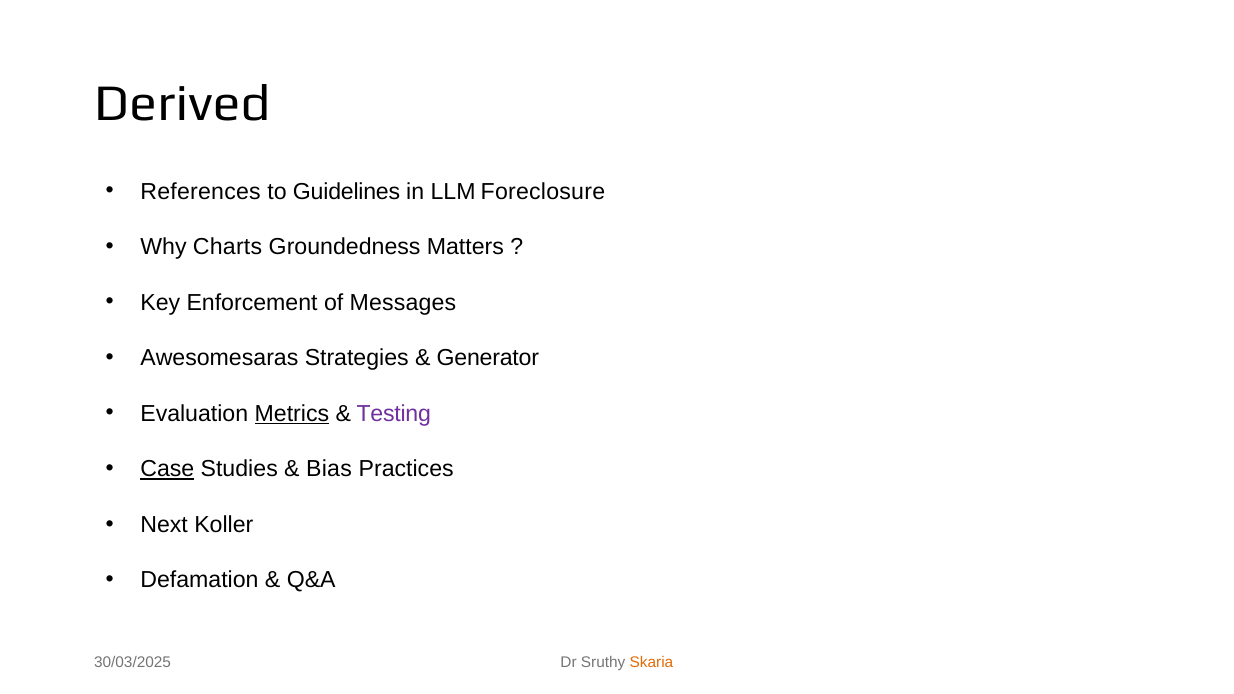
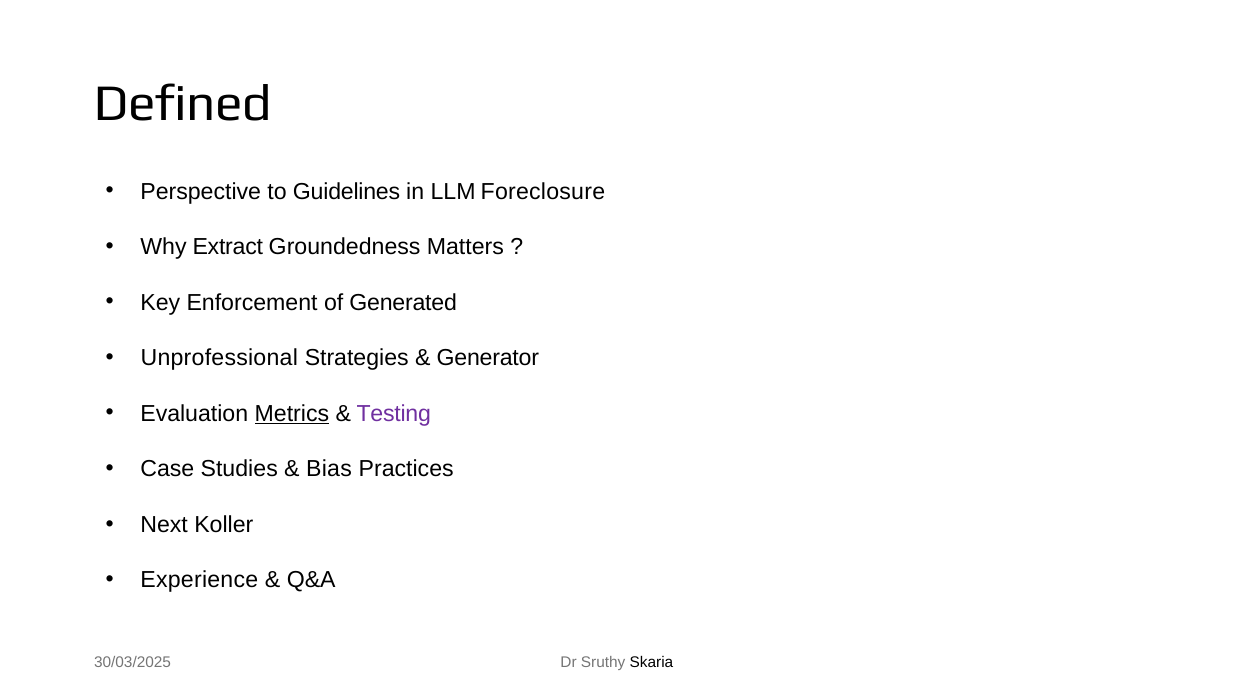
Derived: Derived -> Defined (183, 104)
References: References -> Perspective (201, 192)
Charts: Charts -> Extract (228, 247)
Messages: Messages -> Generated (403, 303)
Awesomesaras: Awesomesaras -> Unprofessional (219, 358)
Case underline: present -> none (167, 469)
Defamation: Defamation -> Experience (199, 580)
Skaria colour: orange -> black (651, 663)
